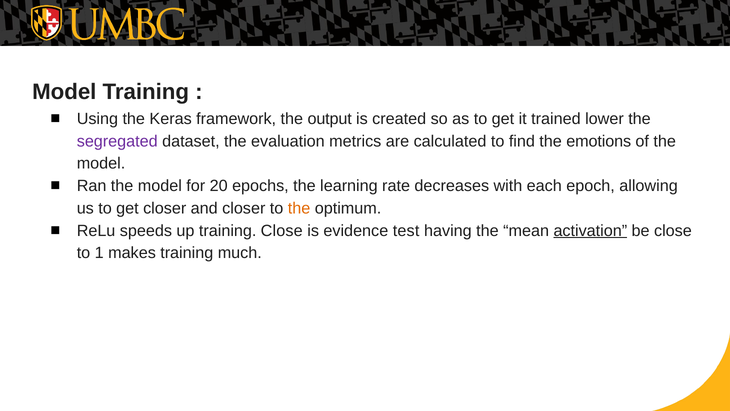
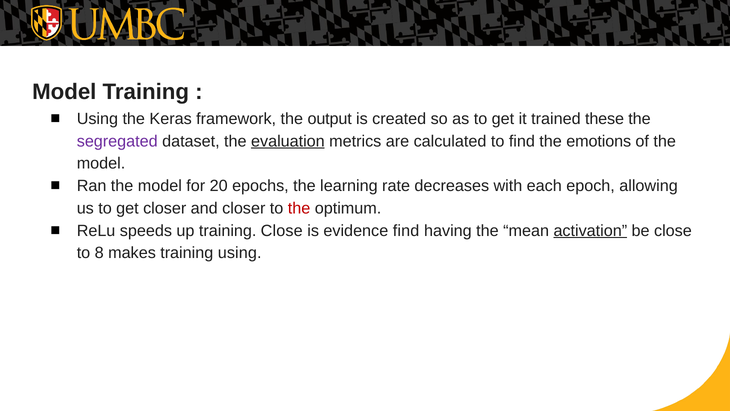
lower: lower -> these (605, 119)
evaluation underline: none -> present (288, 141)
the colour: orange -> red (299, 208)
evidence test: test -> find (406, 230)
1: 1 -> 8 (99, 253)
training much: much -> using (240, 253)
